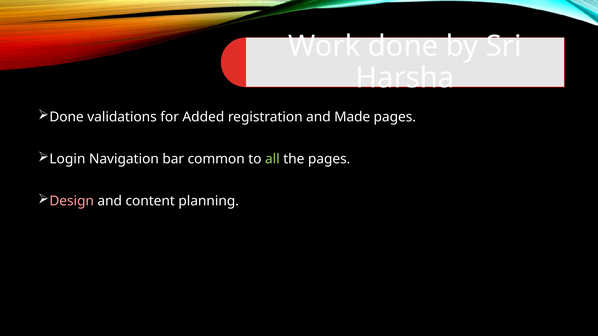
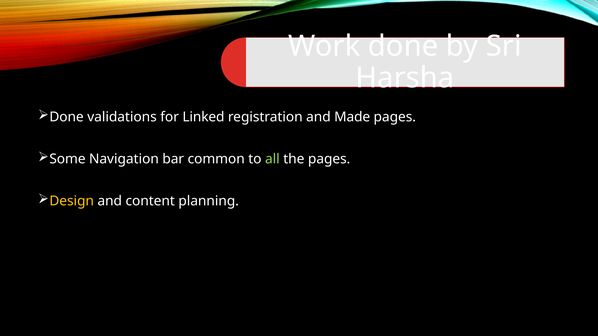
Added: Added -> Linked (203, 117)
Login: Login -> Some (67, 159)
Design colour: pink -> yellow (72, 201)
